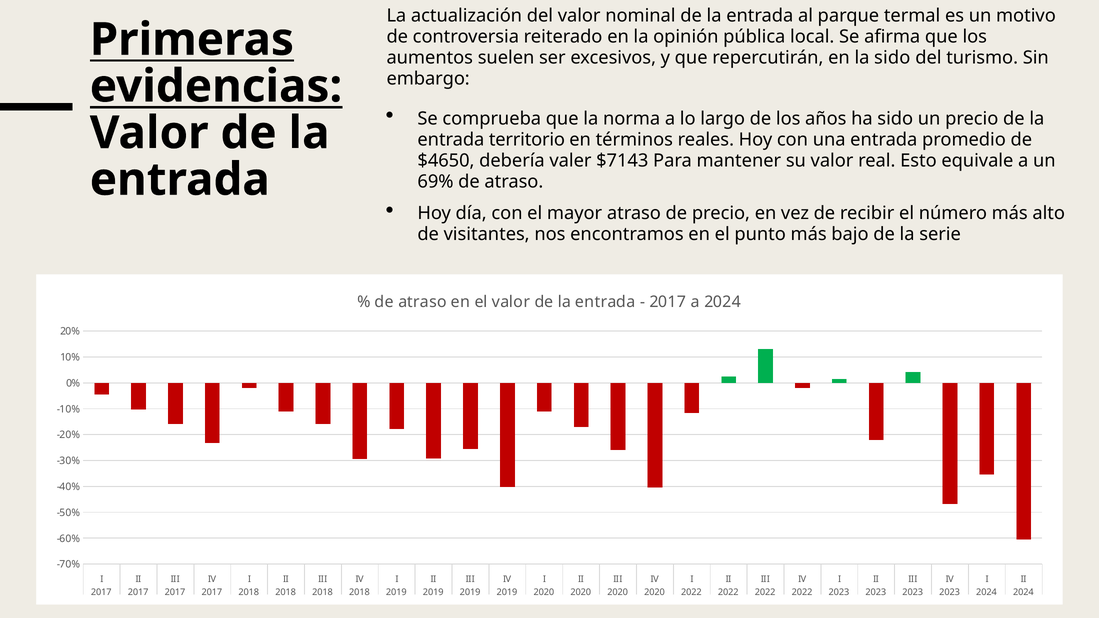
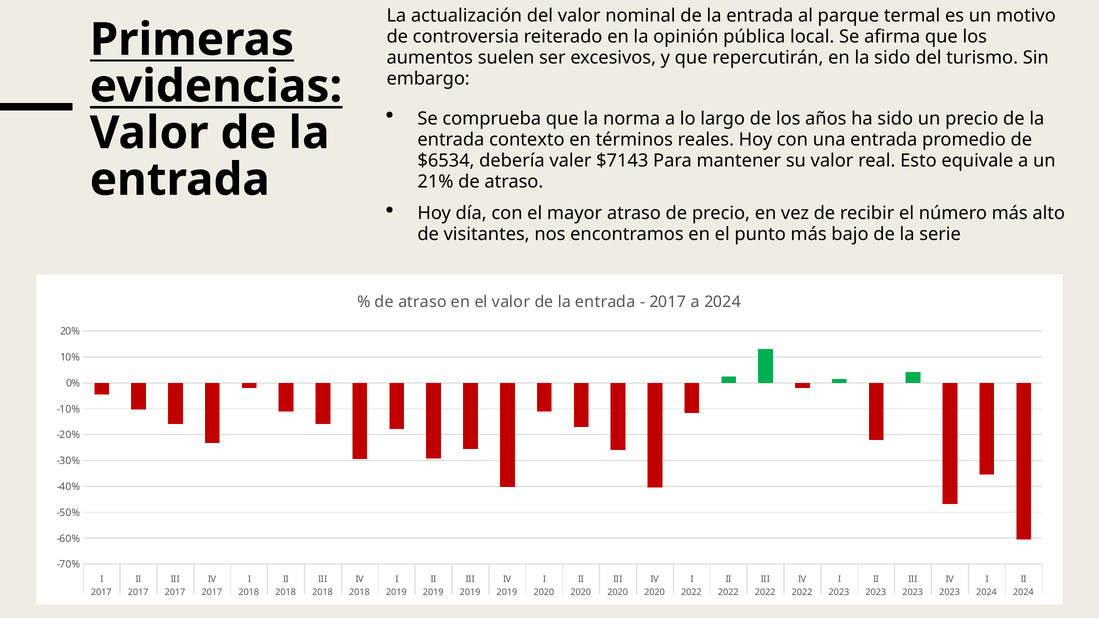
territorio: territorio -> contexto (527, 140)
$4650: $4650 -> $6534 (446, 161)
69%: 69% -> 21% (435, 182)
